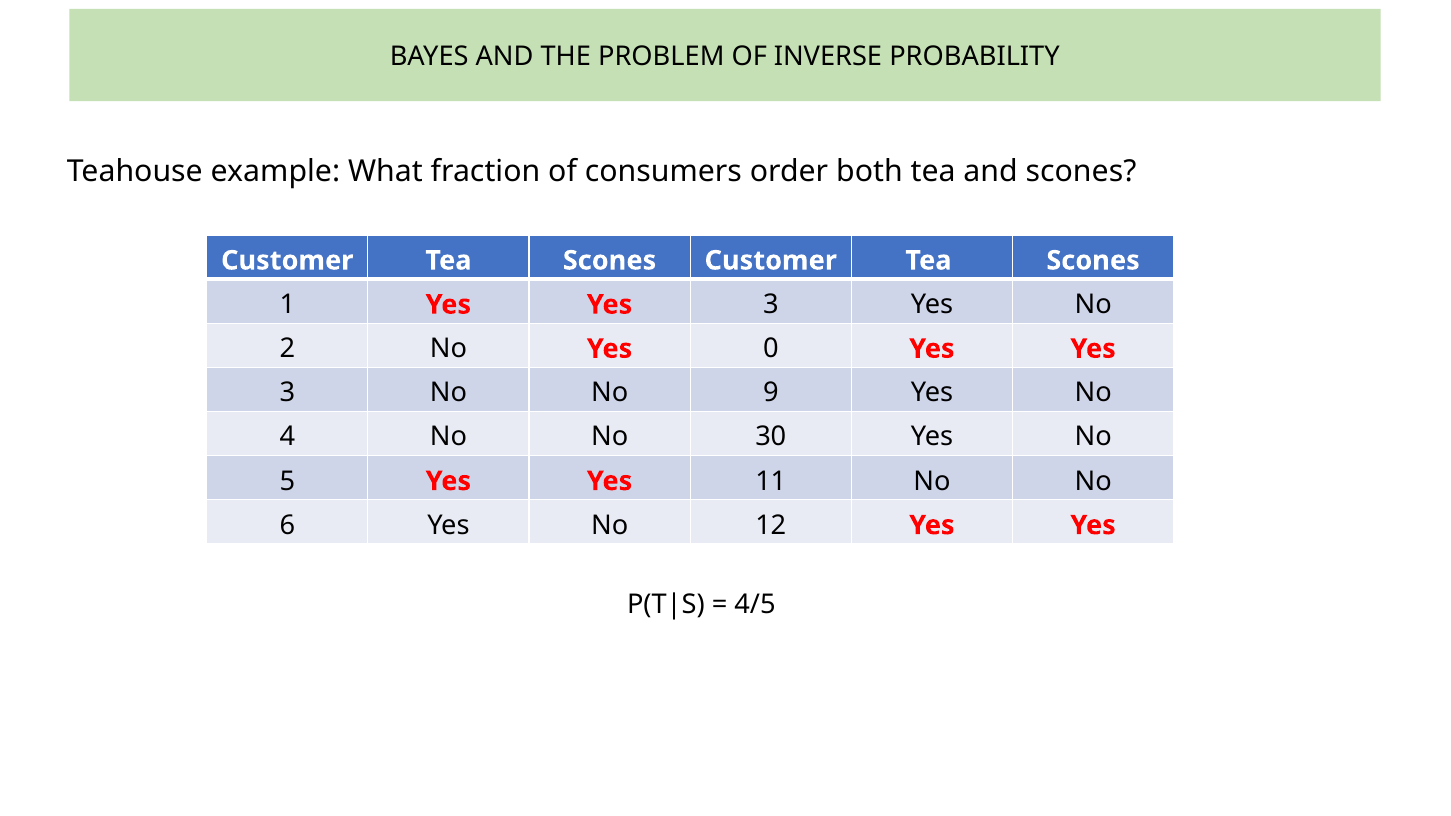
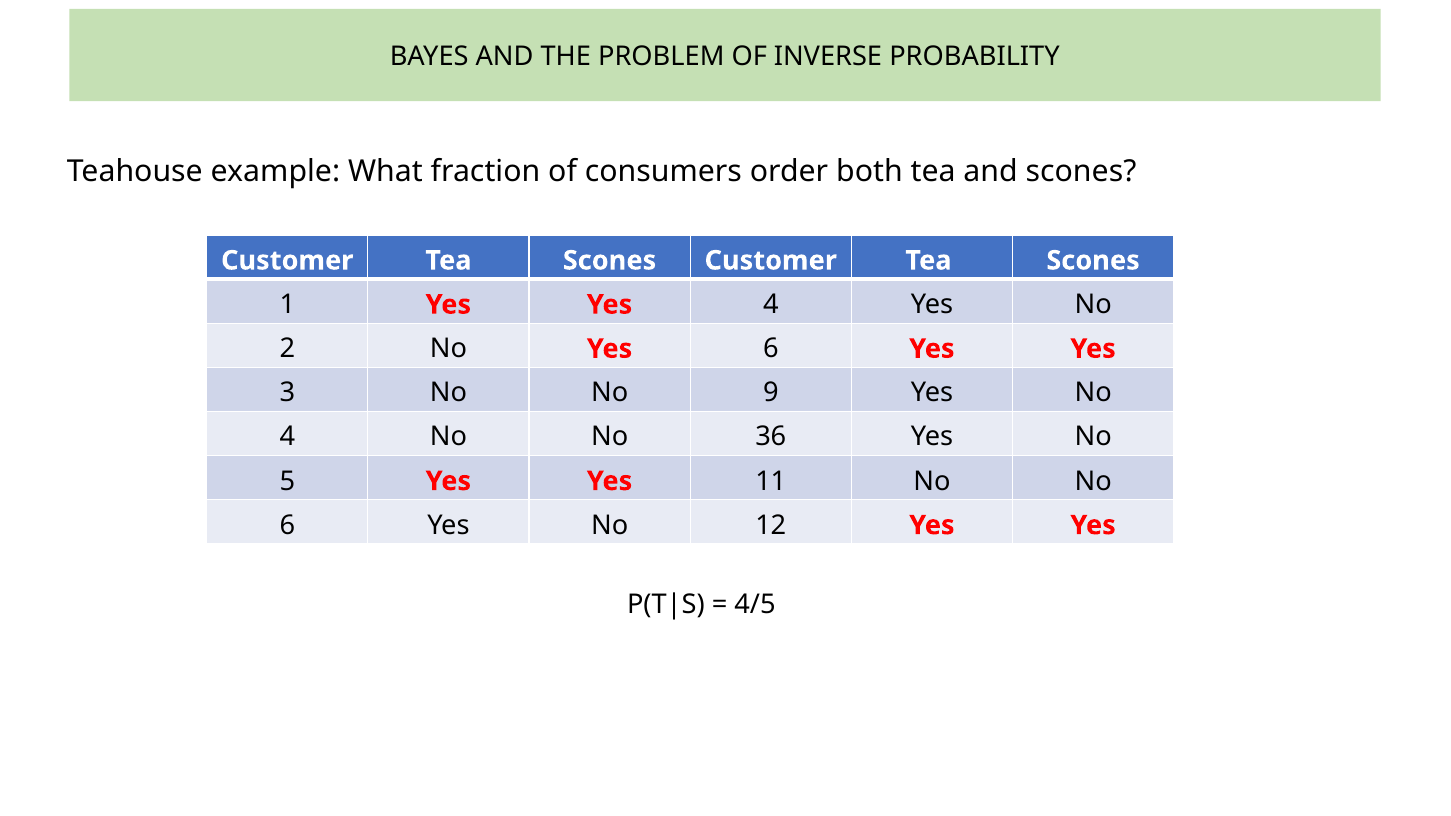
3: 3 -> 4 (771, 305)
0: 0 -> 6 (771, 349)
30: 30 -> 36 (771, 437)
